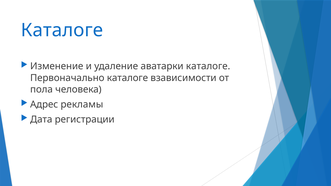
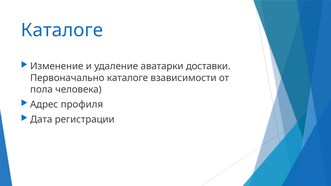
аватарки каталоге: каталоге -> доставки (208, 66)
рекламы: рекламы -> профиля (82, 104)
